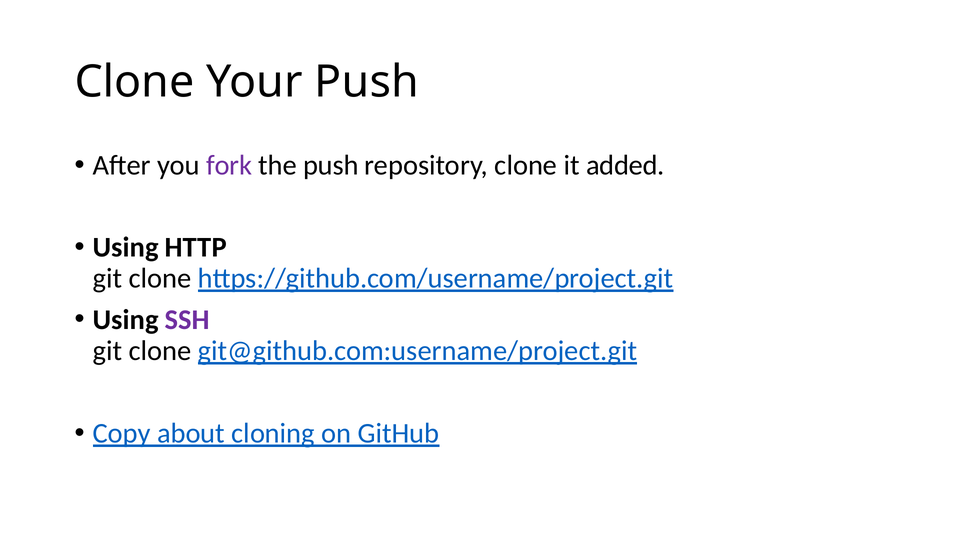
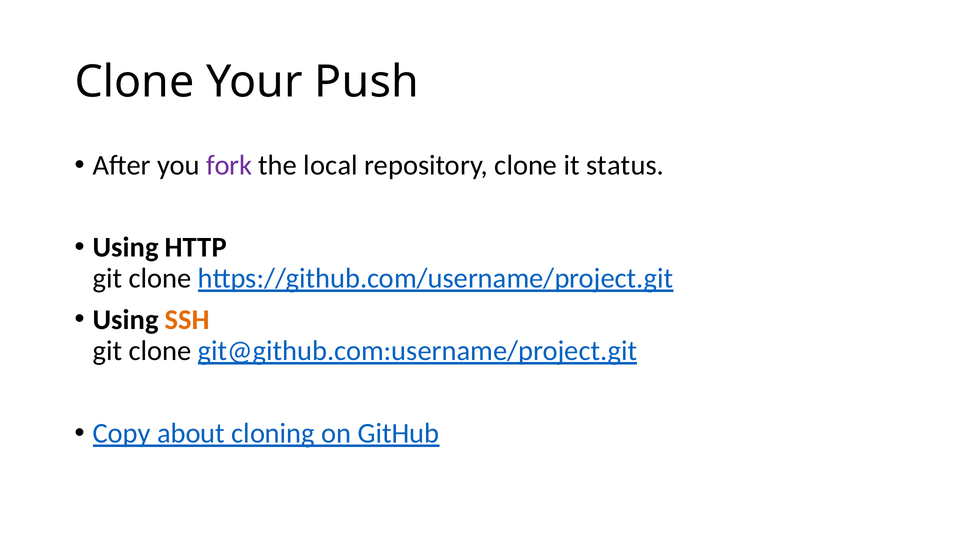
the push: push -> local (331, 165)
added: added -> status (625, 165)
SSH colour: purple -> orange (187, 320)
